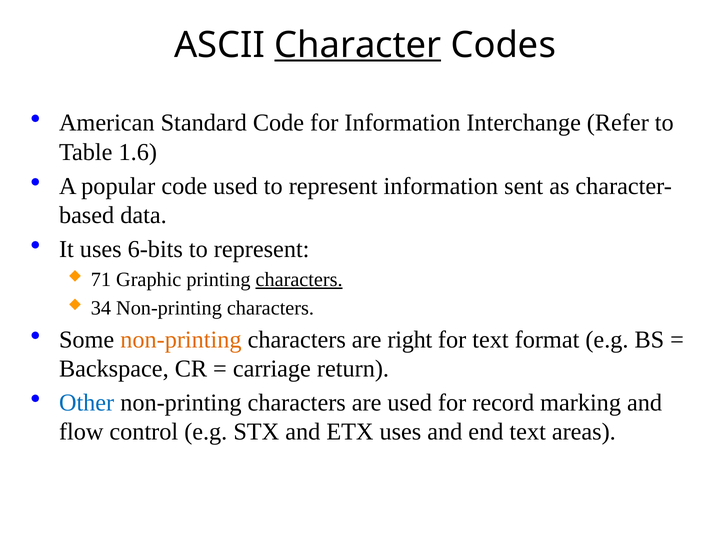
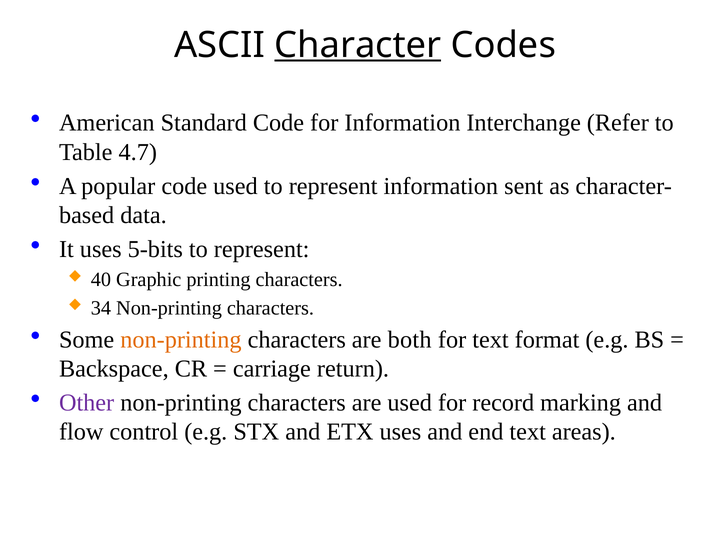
1.6: 1.6 -> 4.7 (138, 152)
6-bits: 6-bits -> 5-bits (155, 249)
71: 71 -> 40 (101, 280)
characters underline: present -> none (299, 280)
right: right -> both (410, 340)
Other colour: blue -> purple (87, 403)
